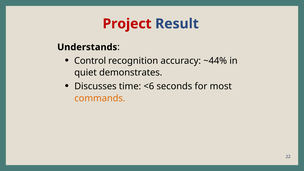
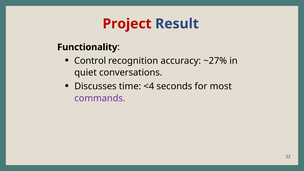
Understands: Understands -> Functionality (87, 47)
~44%: ~44% -> ~27% (215, 61)
demonstrates: demonstrates -> conversations (131, 73)
<6: <6 -> <4 (149, 86)
commands colour: orange -> purple (100, 98)
